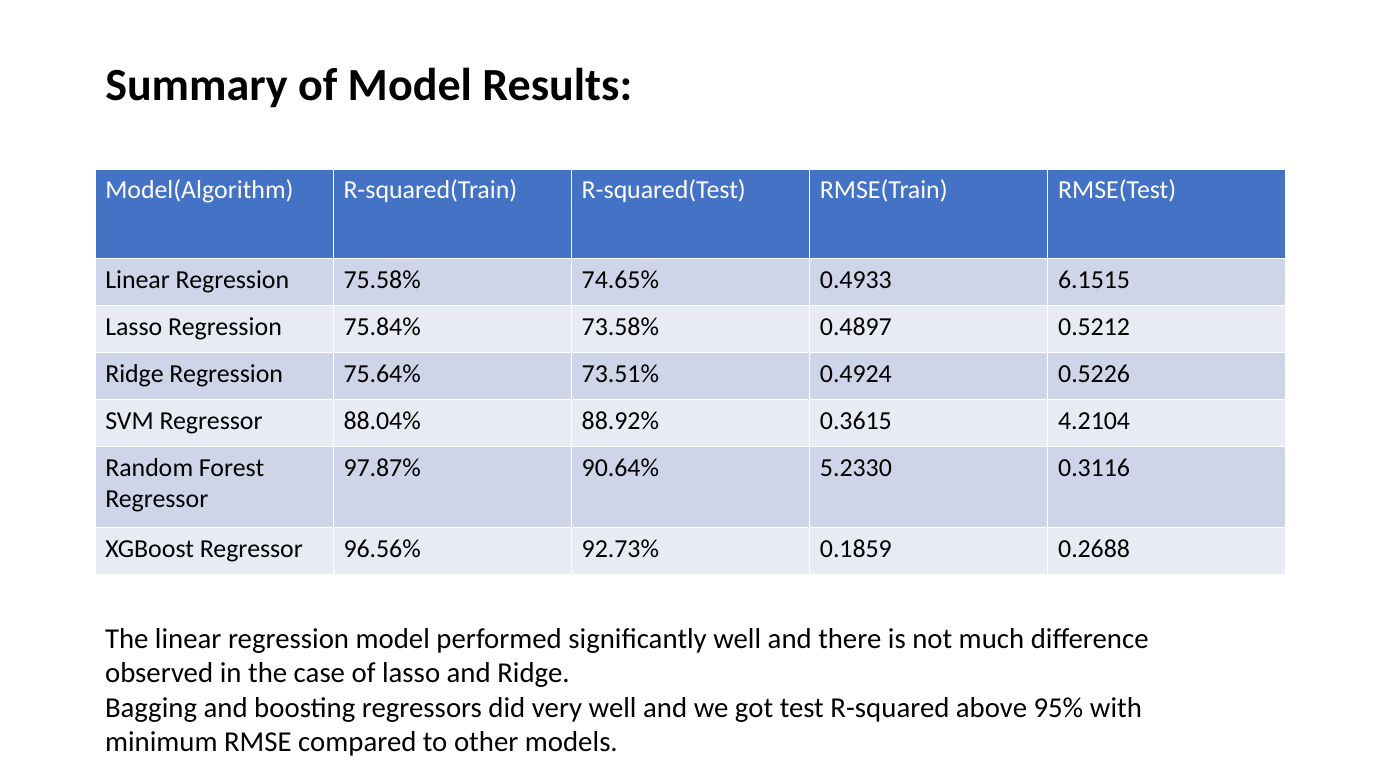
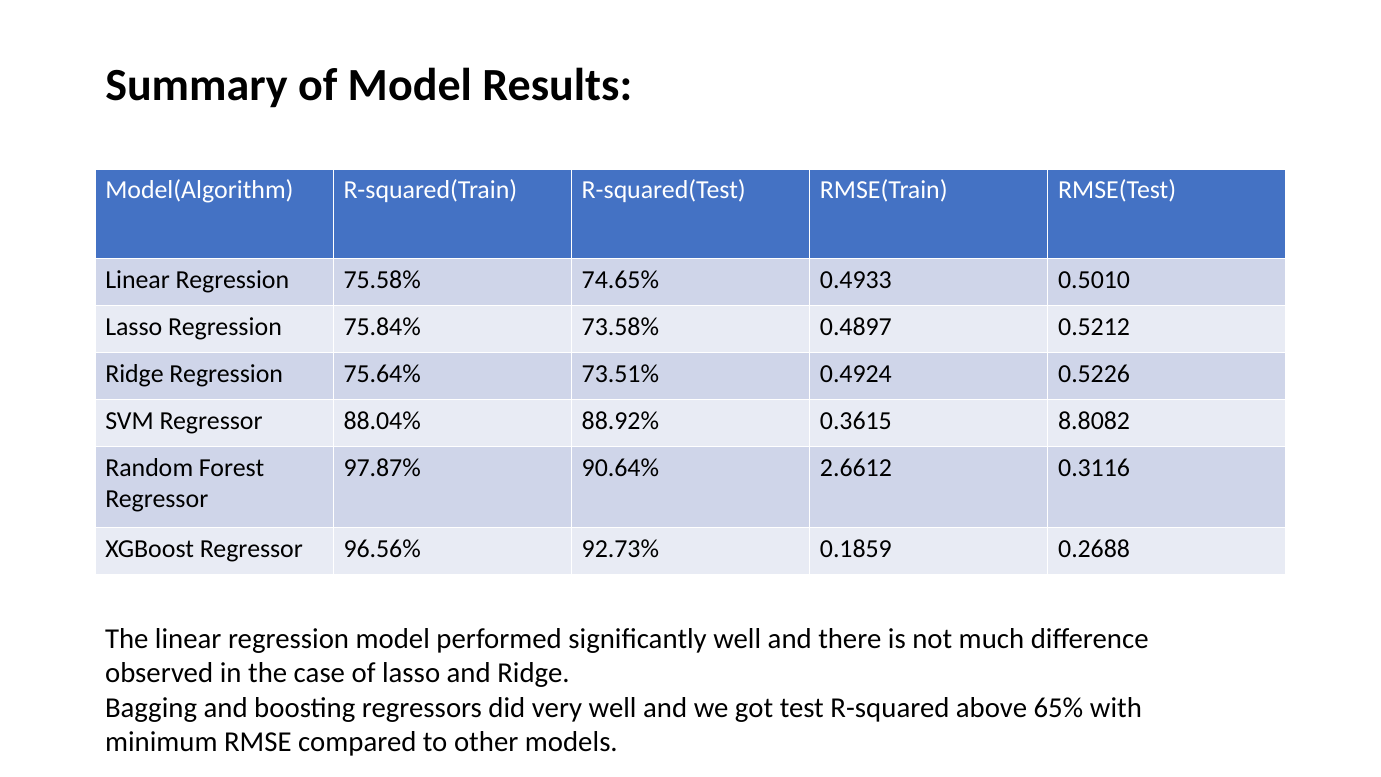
6.1515: 6.1515 -> 0.5010 (1094, 280)
4.2104: 4.2104 -> 8.8082 (1094, 420)
5.2330: 5.2330 -> 2.6612 (856, 467)
95%: 95% -> 65% (1058, 708)
